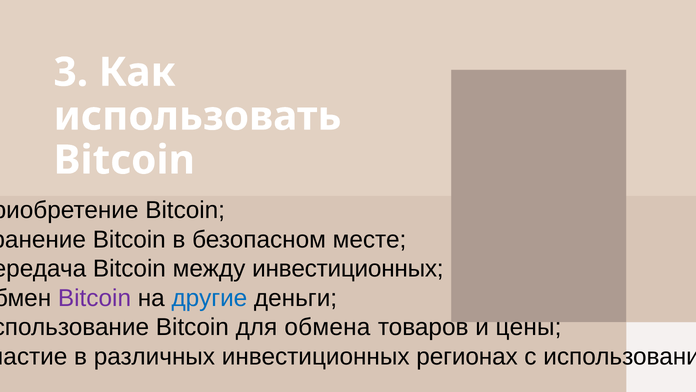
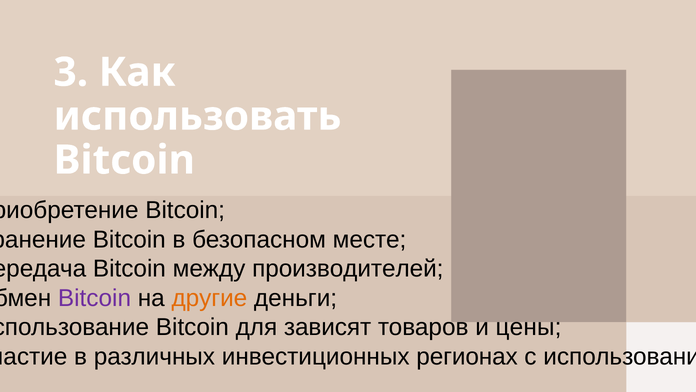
между инвестиционных: инвестиционных -> производителей (348, 268)
другие colour: blue -> orange (209, 298)
обмена: обмена -> зависят (328, 327)
